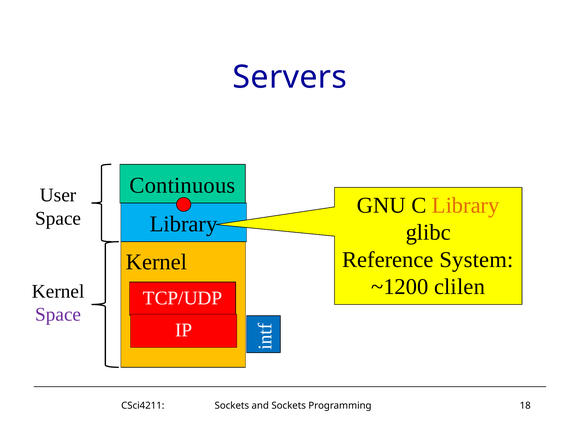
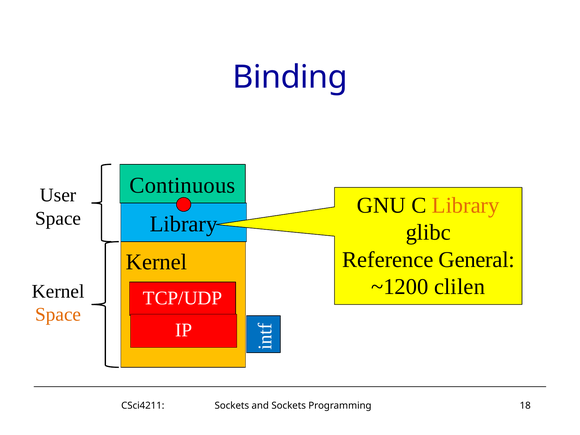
Servers: Servers -> Binding (290, 77)
System: System -> General (477, 260)
Space colour: purple -> orange (58, 314)
